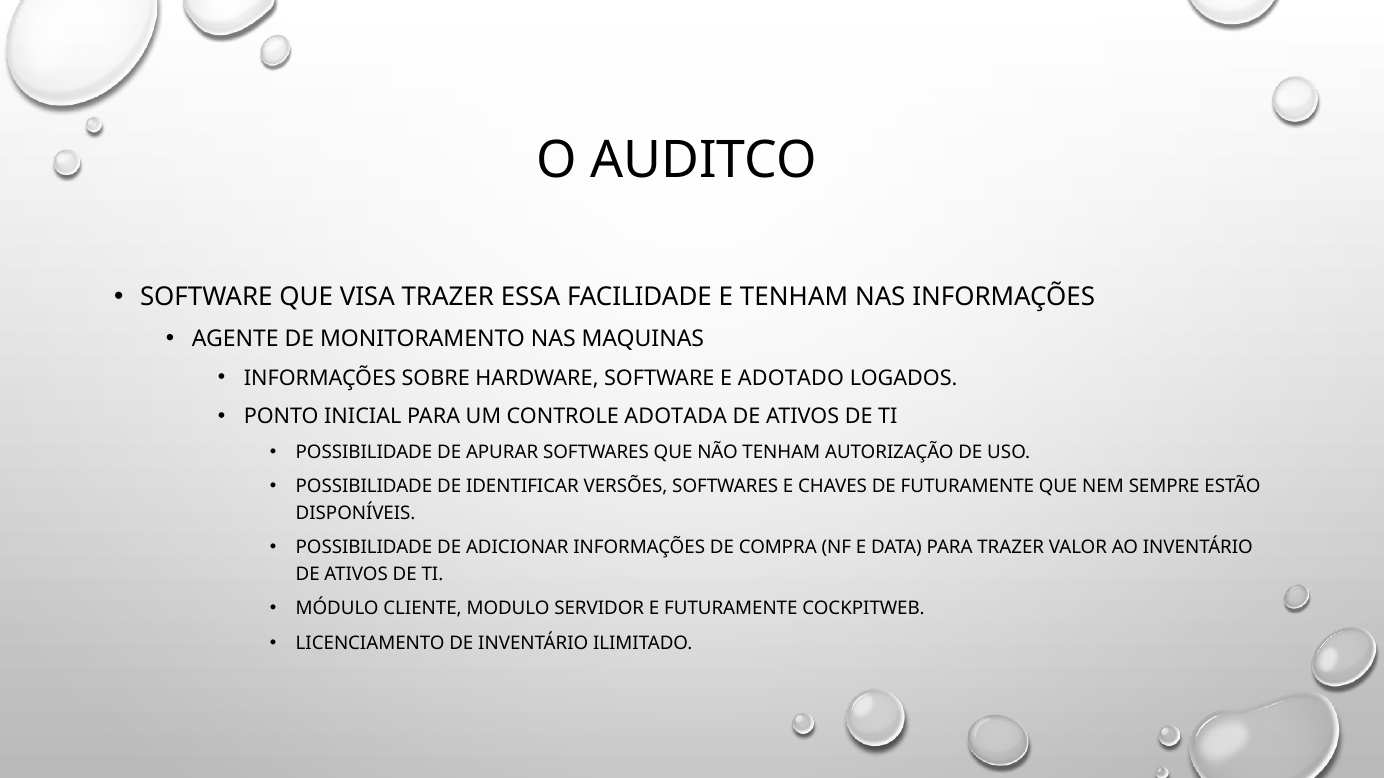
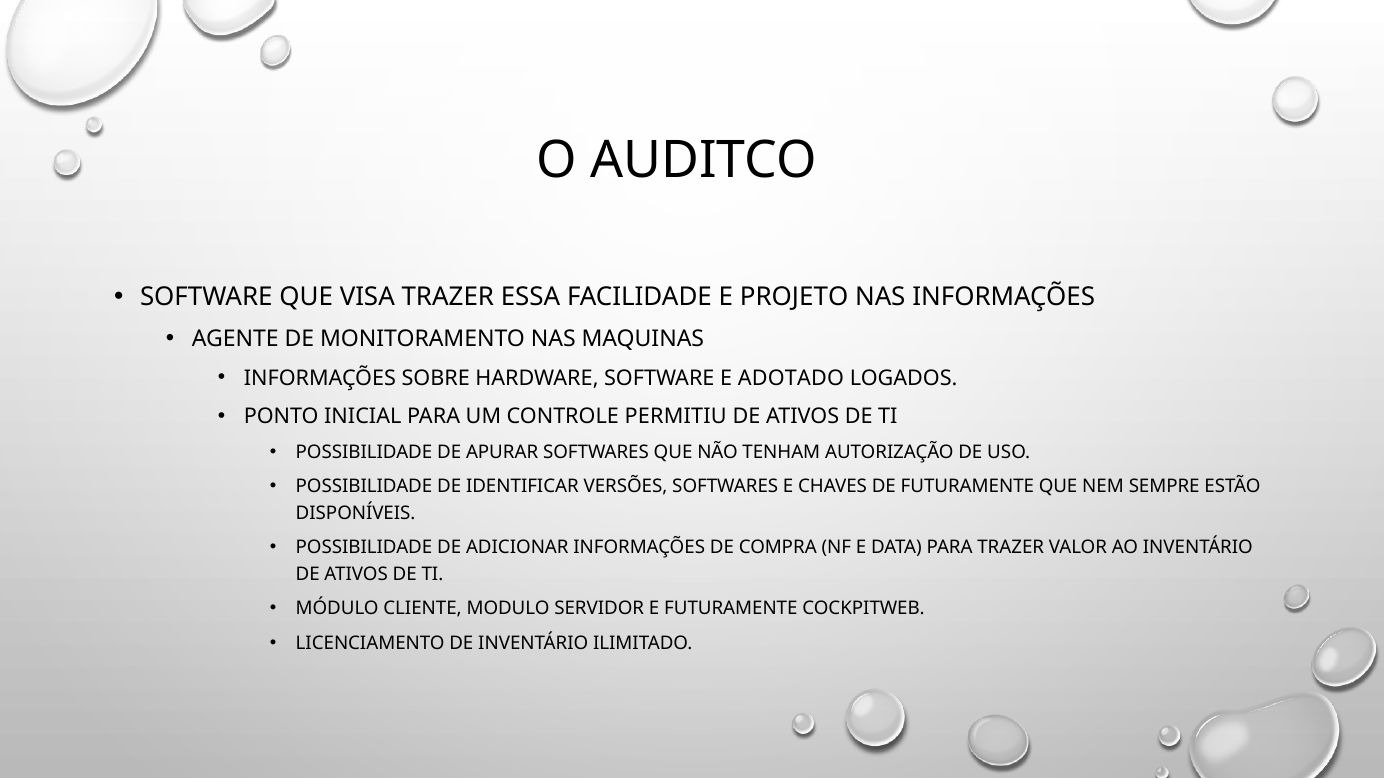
E TENHAM: TENHAM -> PROJETO (794, 297)
ADOTADA: ADOTADA -> PERMITIU (676, 417)
